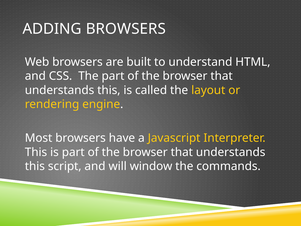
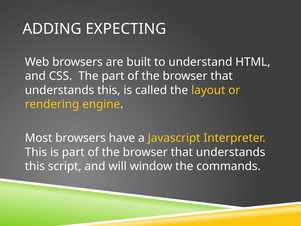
ADDING BROWSERS: BROWSERS -> EXPECTING (126, 29)
